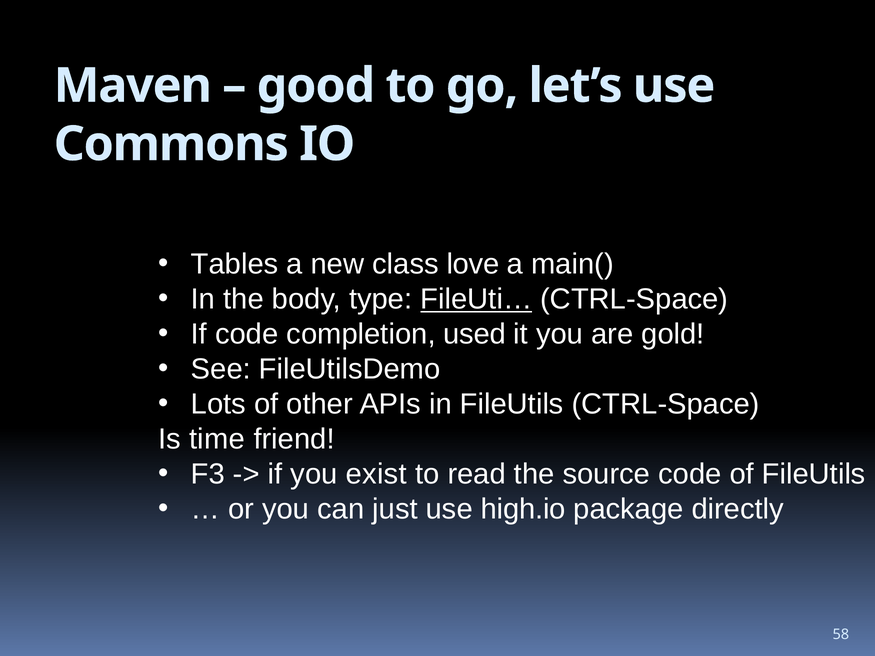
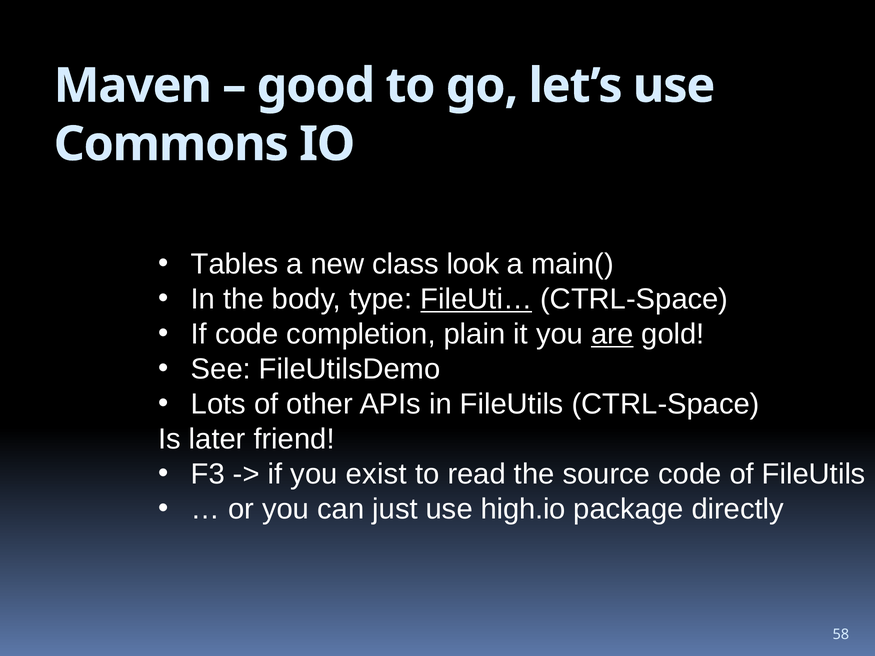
love: love -> look (473, 264)
used: used -> plain (475, 334)
are underline: none -> present (612, 334)
time: time -> later (217, 439)
